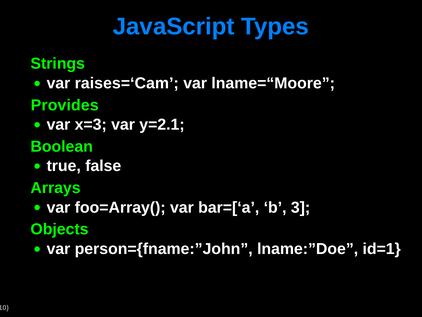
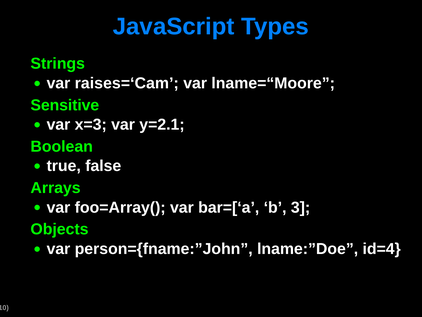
Provides: Provides -> Sensitive (65, 105)
id=1: id=1 -> id=4 (382, 249)
